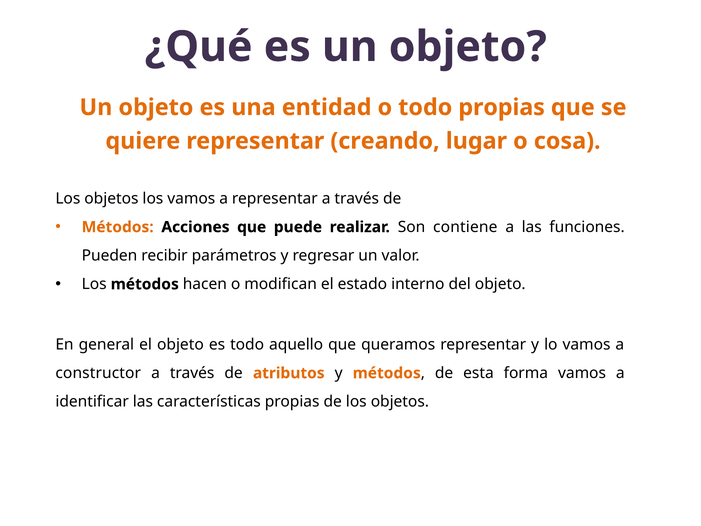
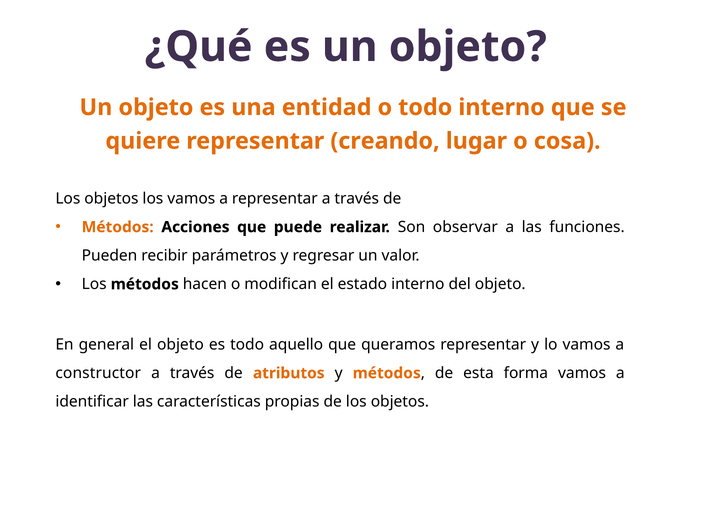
todo propias: propias -> interno (502, 107)
contiene: contiene -> observar (465, 227)
